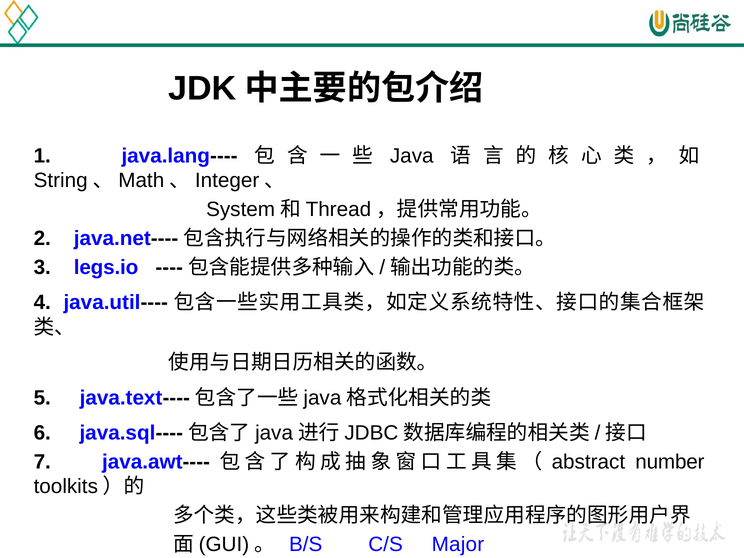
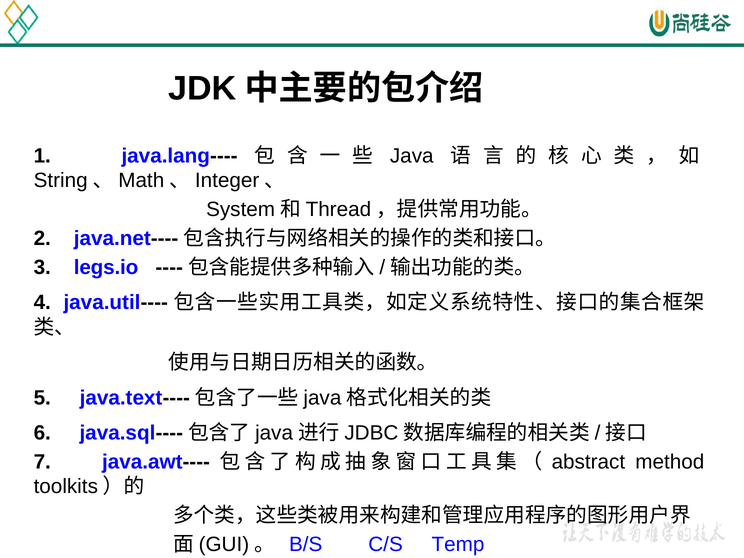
number: number -> method (670, 462)
Major: Major -> Temp (458, 545)
